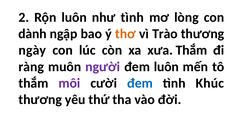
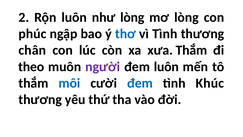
như tình: tình -> lòng (132, 17)
dành: dành -> phúc (32, 34)
thơ colour: orange -> blue (125, 34)
vì Trào: Trào -> Tình (165, 34)
ngày: ngày -> chân (32, 50)
ràng: ràng -> theo (31, 67)
môi colour: purple -> blue (69, 83)
